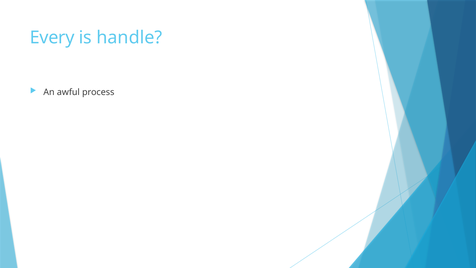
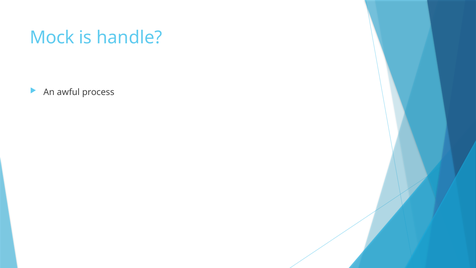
Every: Every -> Mock (52, 38)
